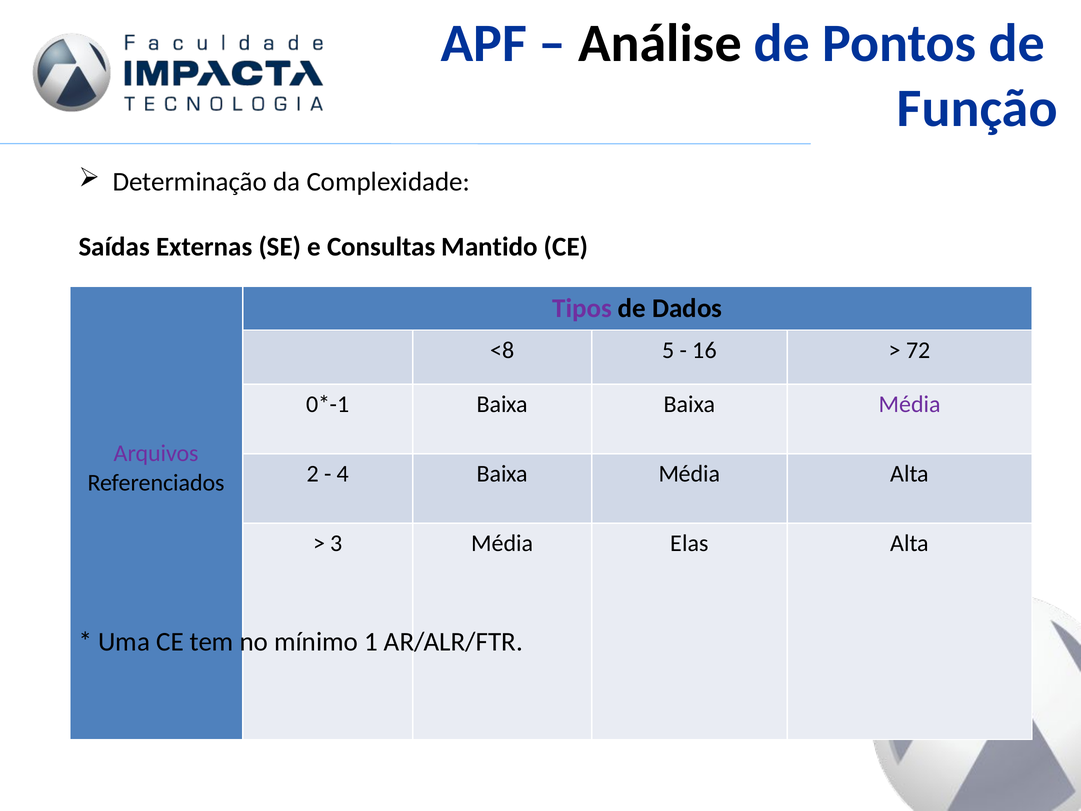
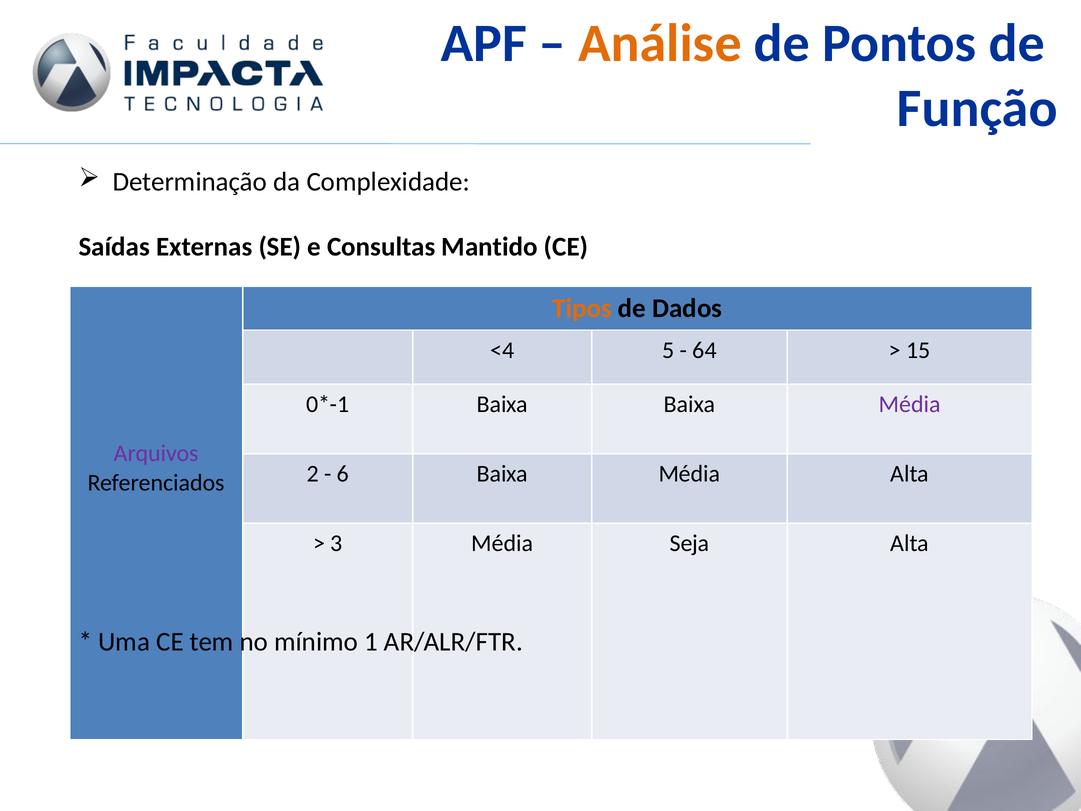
Análise colour: black -> orange (660, 44)
Tipos colour: purple -> orange (582, 308)
<8: <8 -> <4 (502, 350)
16: 16 -> 64 (705, 350)
72: 72 -> 15 (918, 350)
4: 4 -> 6 (343, 474)
Elas: Elas -> Seja (690, 543)
